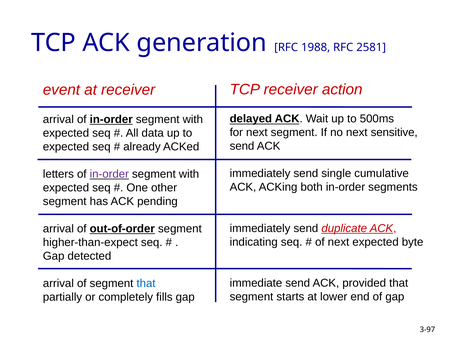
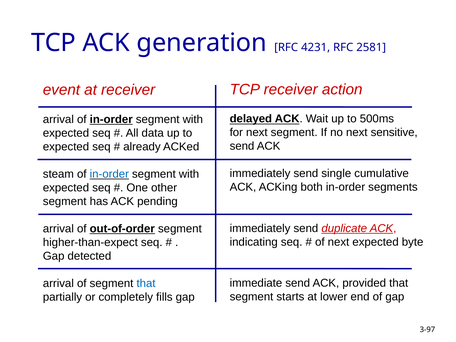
1988: 1988 -> 4231 (316, 47)
letters: letters -> steam (58, 174)
in-order colour: purple -> blue (109, 174)
